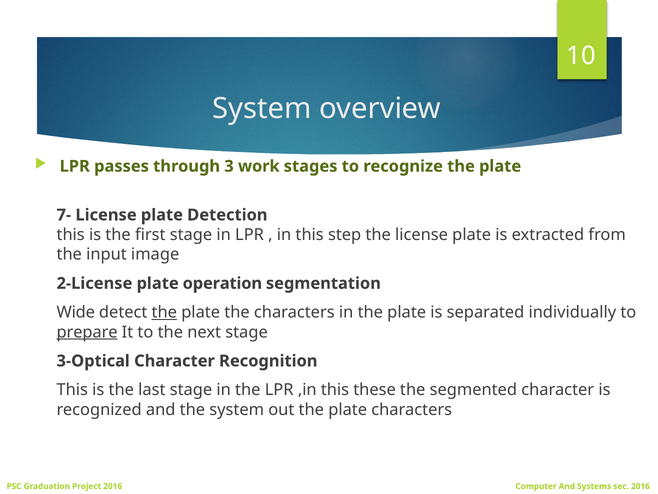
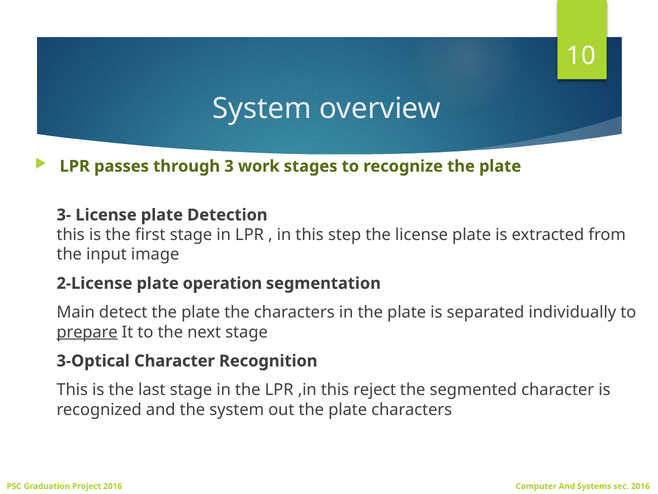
7-: 7- -> 3- (64, 215)
Wide: Wide -> Main (76, 312)
the underline: present -> none (164, 312)
these: these -> reject (375, 390)
